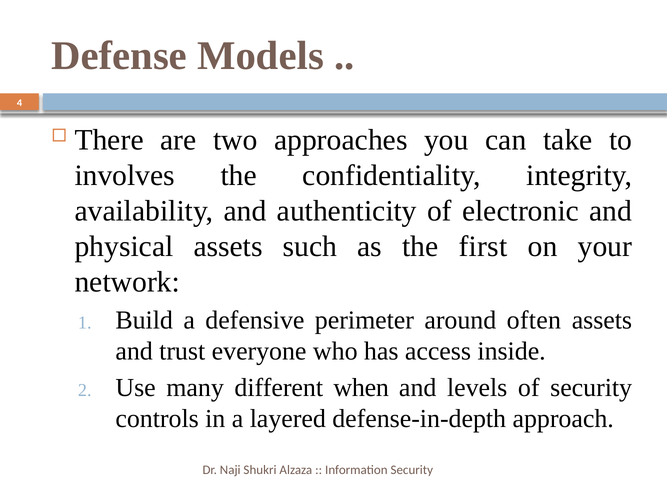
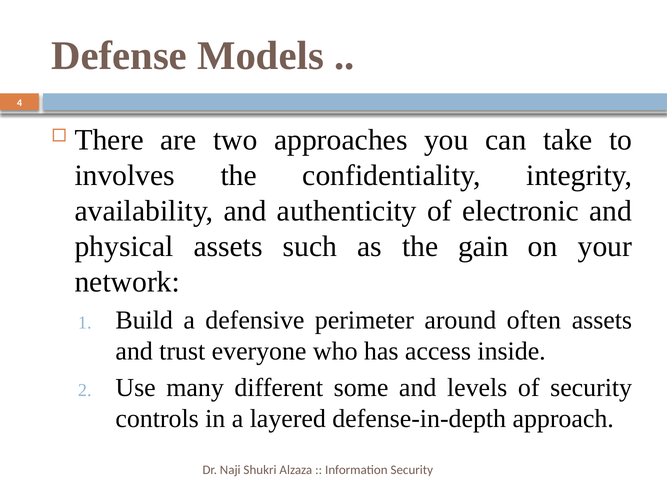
first: first -> gain (483, 247)
when: when -> some (361, 388)
